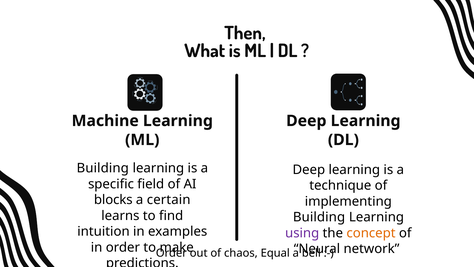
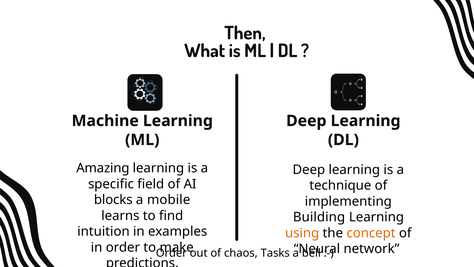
Building: Building -> Amazing (103, 168)
certain: certain -> mobile (169, 200)
using colour: purple -> orange (302, 233)
Equal: Equal -> Tasks (275, 253)
